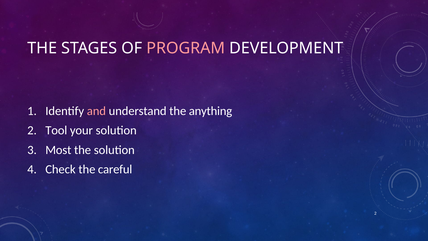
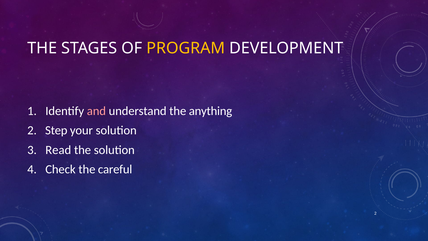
PROGRAM colour: pink -> yellow (186, 48)
Tool: Tool -> Step (56, 130)
Most: Most -> Read (58, 150)
